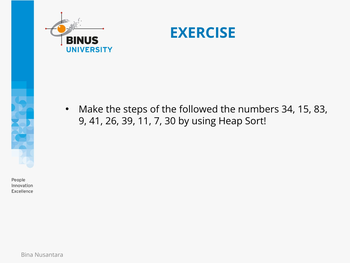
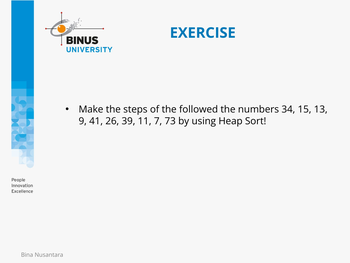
83: 83 -> 13 (321, 109)
30: 30 -> 73 (170, 121)
